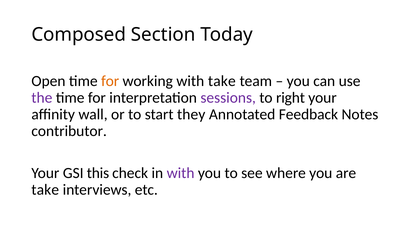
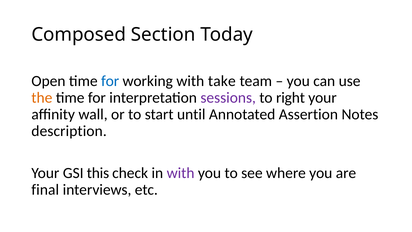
for colour: orange -> blue (110, 81)
the colour: purple -> orange (42, 98)
they: they -> until (191, 114)
Feedback: Feedback -> Assertion (308, 114)
contributor: contributor -> description (69, 131)
take: take -> final (45, 190)
